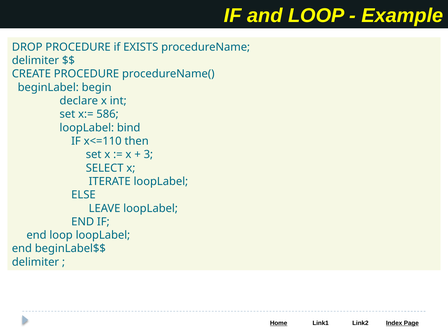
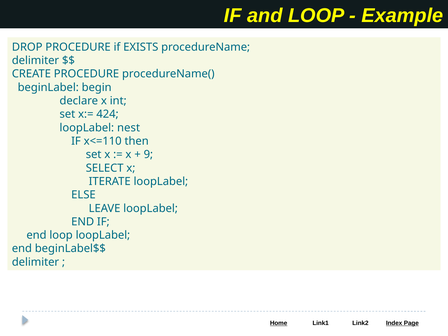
586: 586 -> 424 (107, 114)
bind: bind -> nest (129, 128)
3: 3 -> 9 (148, 155)
